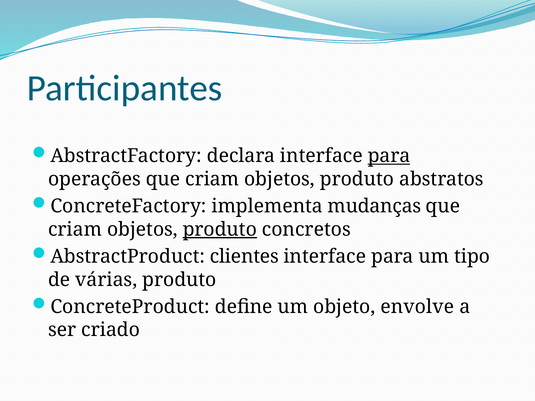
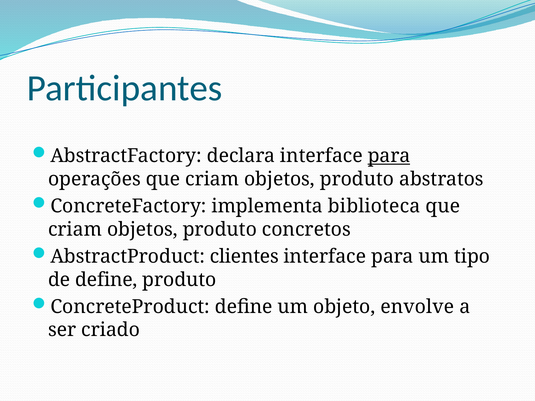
mudanças: mudanças -> biblioteca (374, 206)
produto underline: present -> none (220, 229)
de várias: várias -> define (106, 280)
